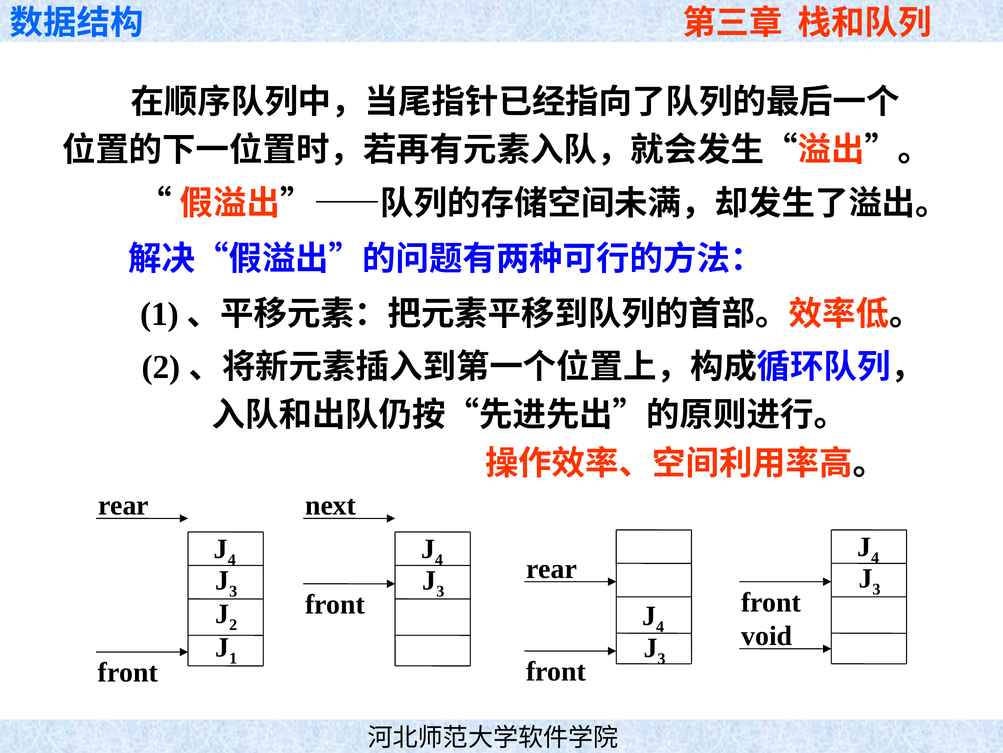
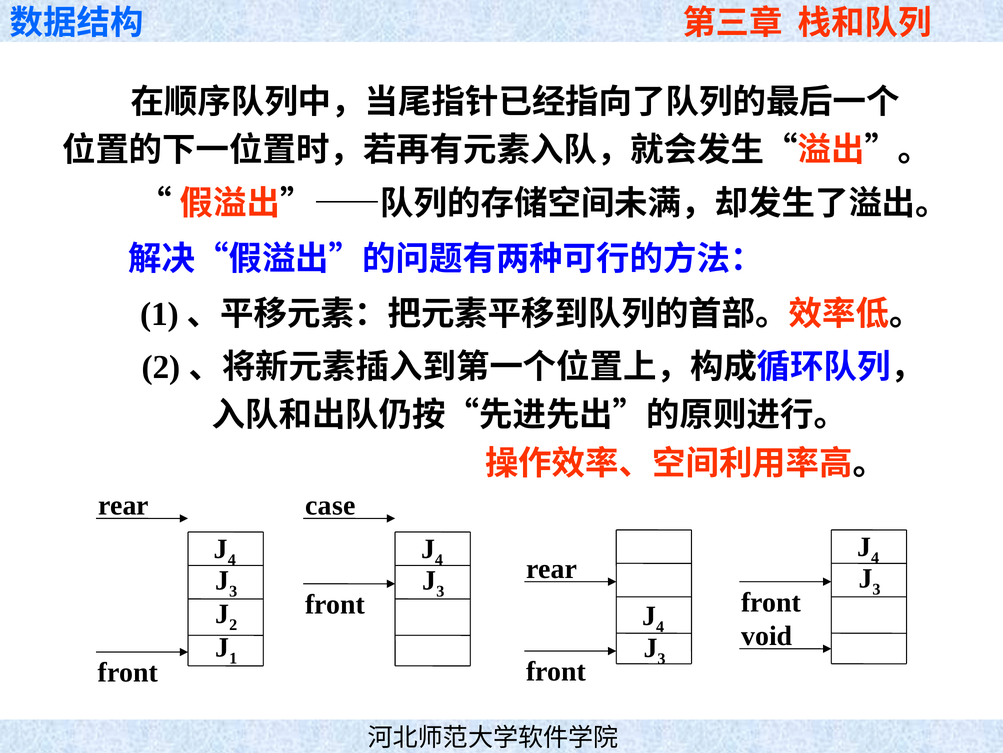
next: next -> case (330, 505)
